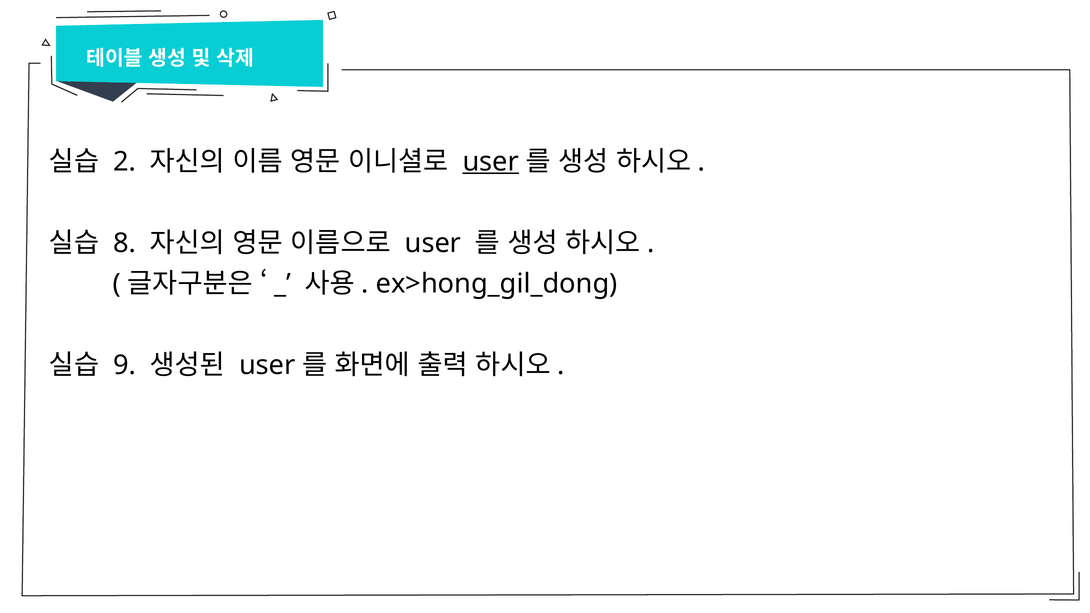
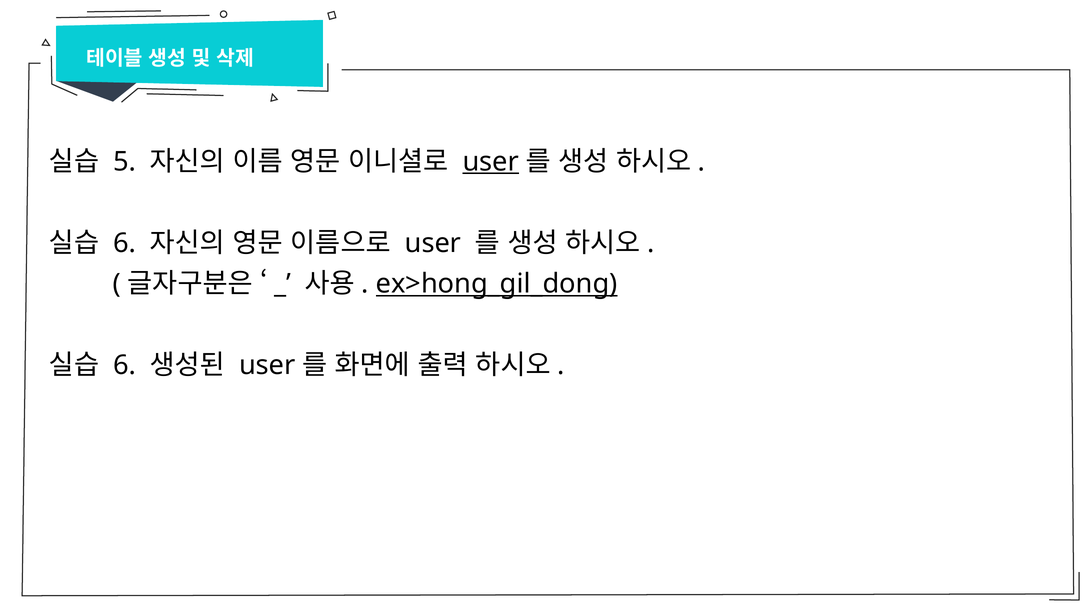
2: 2 -> 5 (125, 162)
8: 8 -> 6 (125, 243)
ex>hong_gil_dong underline: none -> present (497, 284)
9: 9 -> 6 (125, 366)
